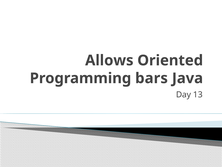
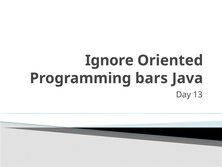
Allows: Allows -> Ignore (109, 60)
